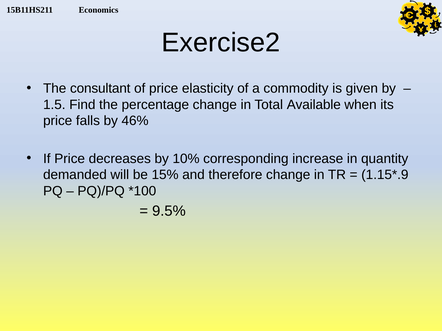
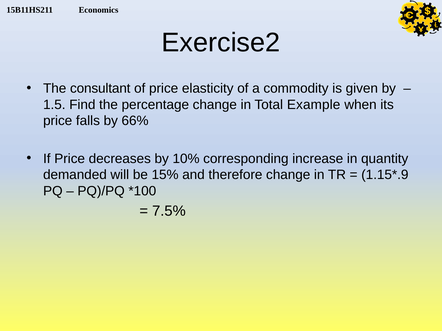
Available: Available -> Example (314, 105)
46%: 46% -> 66% (135, 121)
9.5%: 9.5% -> 7.5% (169, 211)
